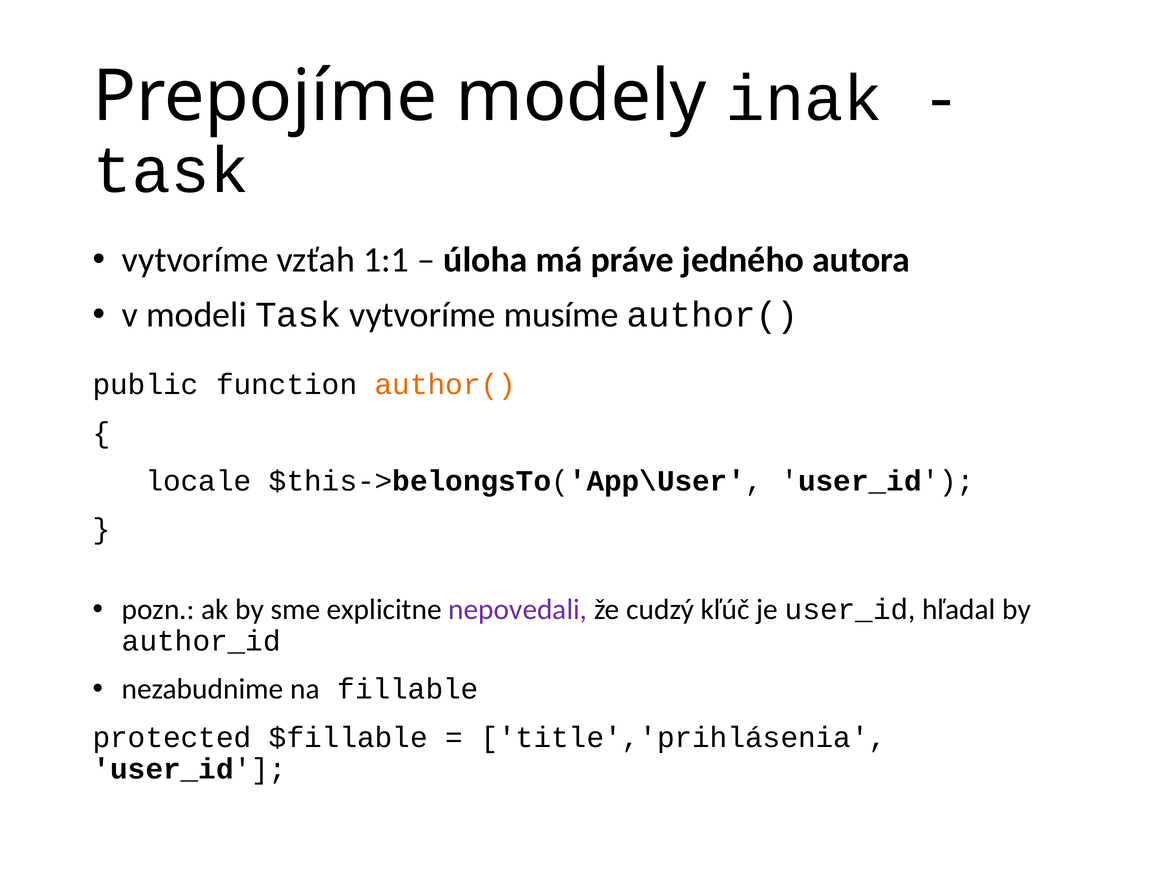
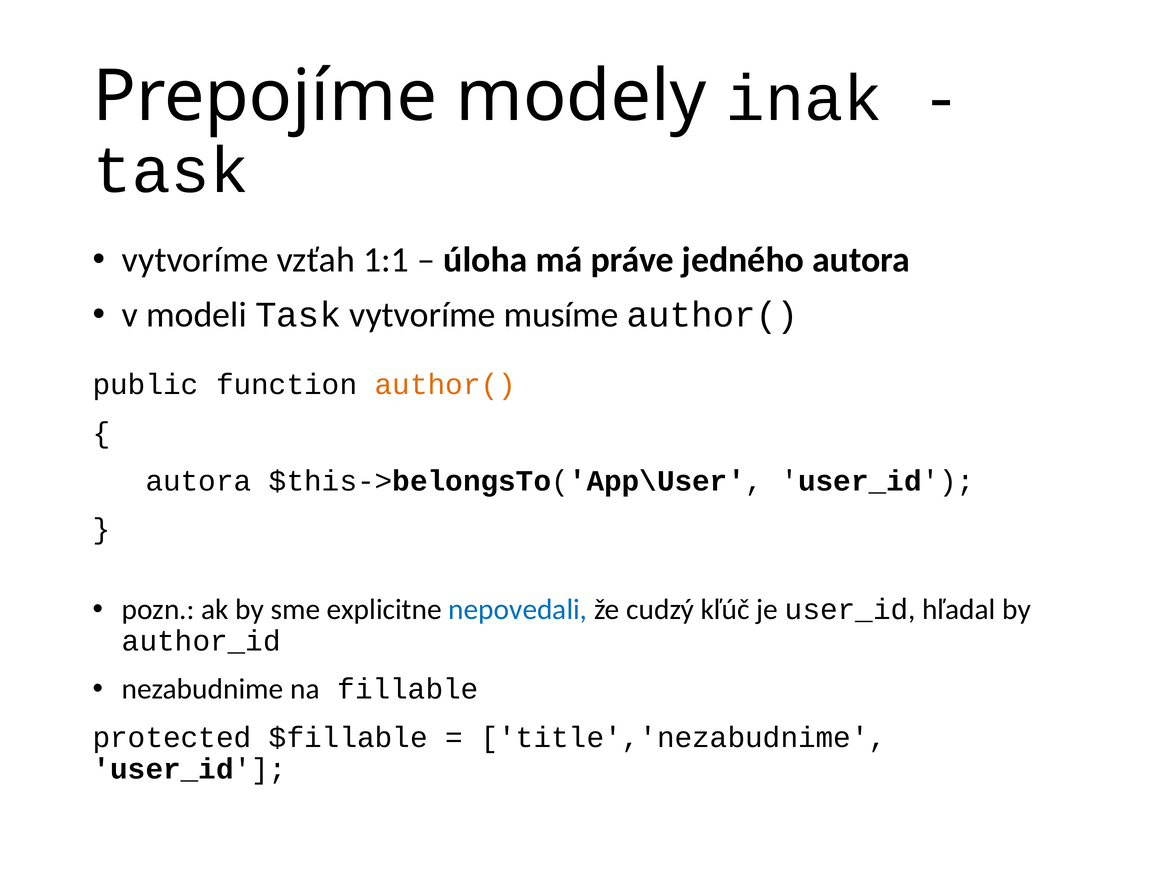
locale: locale -> autora (198, 481)
nepovedali colour: purple -> blue (518, 609)
title','prihlásenia: title','prihlásenia -> title','nezabudnime (684, 737)
